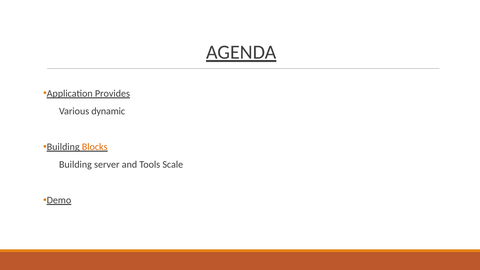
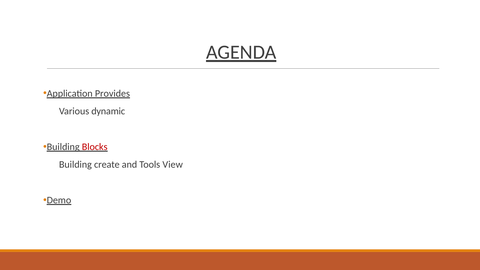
Blocks colour: orange -> red (95, 147)
server: server -> create (107, 165)
Scale: Scale -> View (173, 165)
